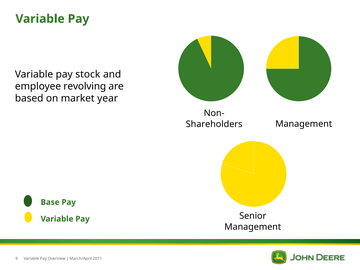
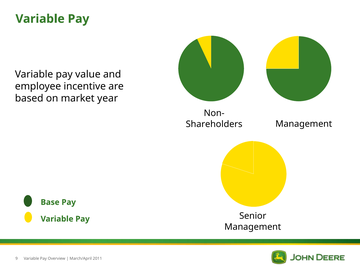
stock: stock -> value (88, 74)
revolving: revolving -> incentive (85, 86)
